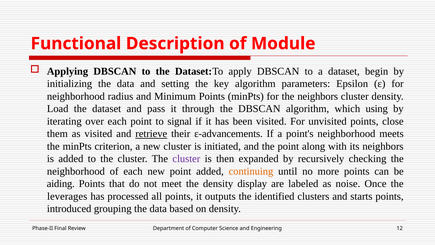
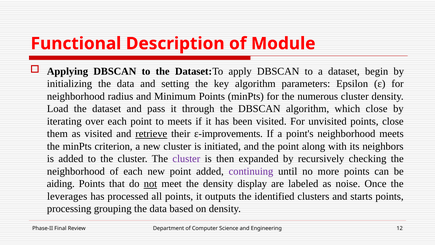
the neighbors: neighbors -> numerous (318, 96)
which using: using -> close (377, 109)
to signal: signal -> meets (180, 121)
ε-advancements: ε-advancements -> ε-improvements (228, 134)
continuing colour: orange -> purple (251, 171)
not underline: none -> present (150, 184)
introduced: introduced -> processing (69, 209)
